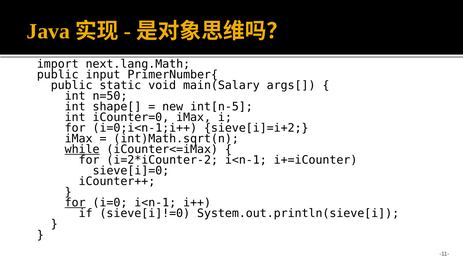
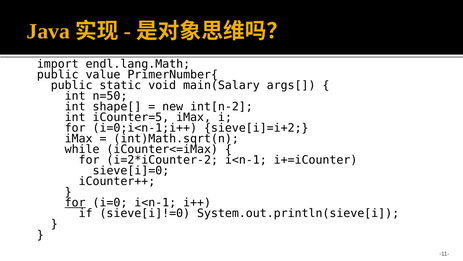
next.lang.Math: next.lang.Math -> endl.lang.Math (138, 64)
input: input -> value (103, 75)
int[n-5: int[n-5 -> int[n-2 (221, 107)
iCounter=0: iCounter=0 -> iCounter=5 (131, 117)
while underline: present -> none (82, 149)
